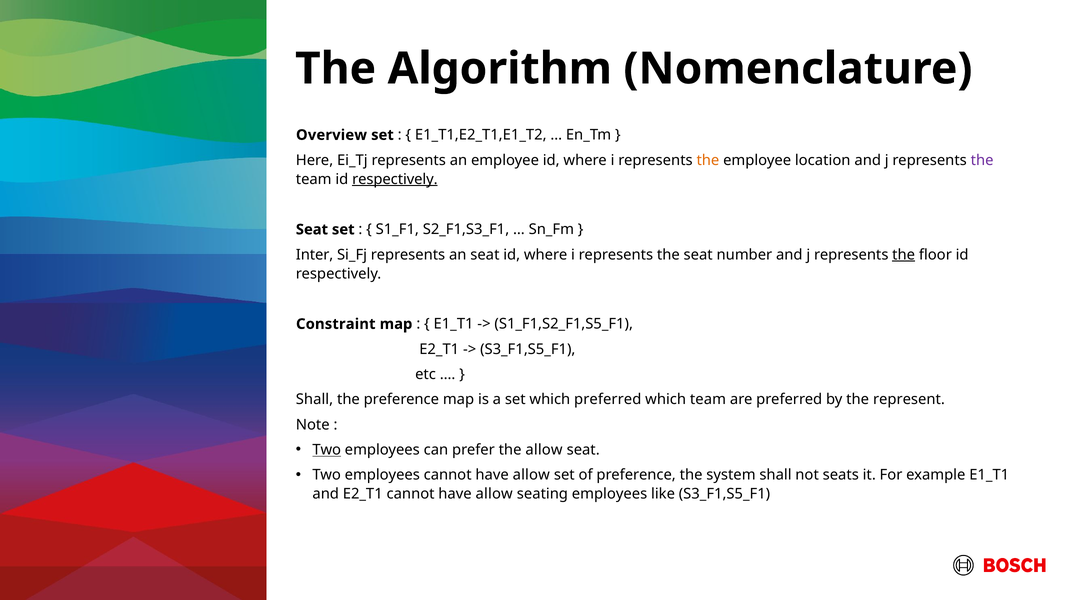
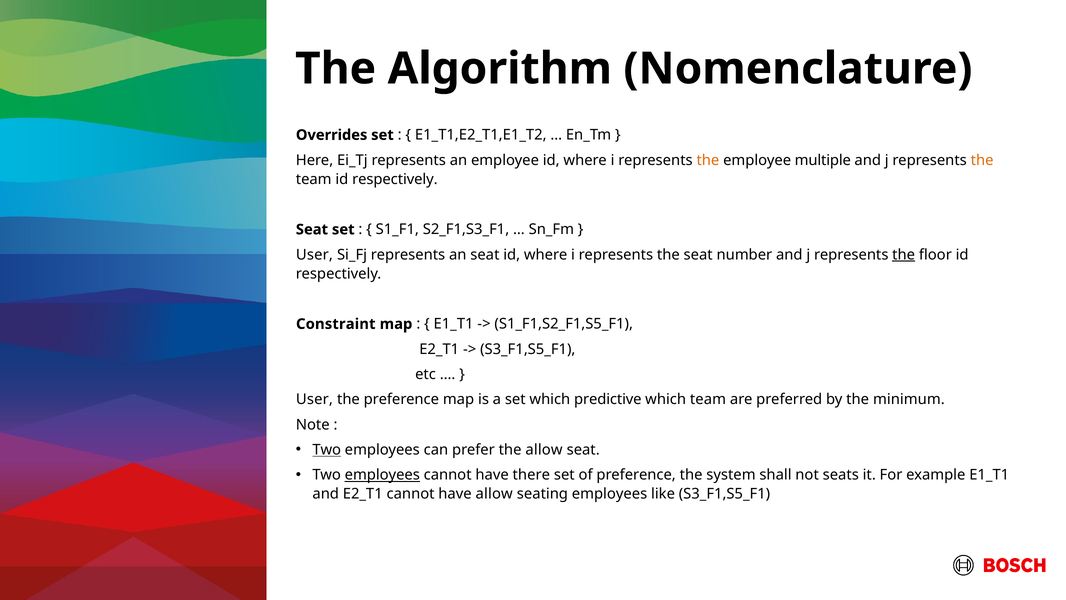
Overview: Overview -> Overrides (332, 135)
location: location -> multiple (823, 160)
the colour: purple -> orange (982, 160)
respectively underline: present -> none (395, 179)
Inter: Inter -> User (314, 255)
Shall: Shall -> User (314, 399)
which preferred: preferred -> predictive (608, 399)
represent: represent -> minimum (909, 399)
employees underline: none -> present (382, 475)
allow: allow -> there (531, 475)
